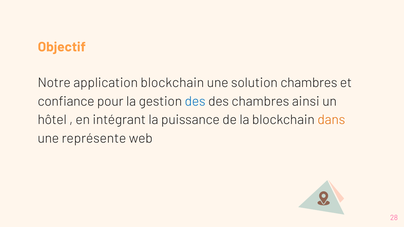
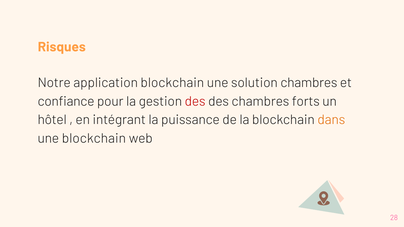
Objectif: Objectif -> Risques (62, 47)
des colour: blue -> red (195, 101)
ainsi: ainsi -> forts (306, 101)
une représente: représente -> blockchain (94, 138)
